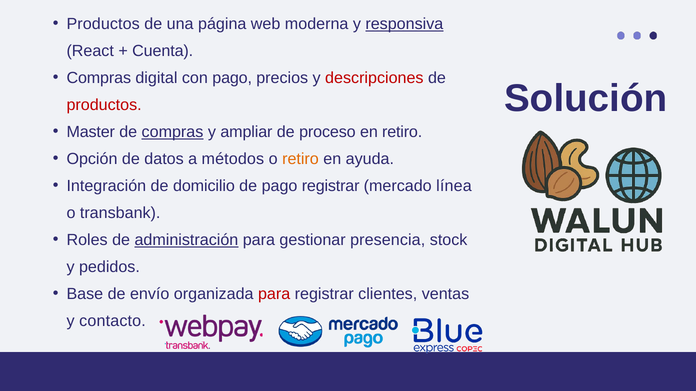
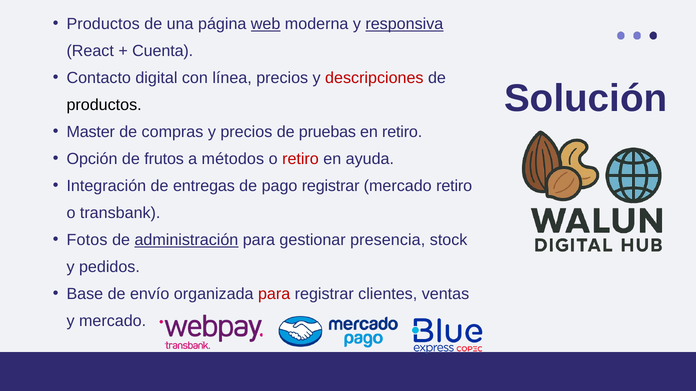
web underline: none -> present (266, 24)
Compras: Compras -> Contacto (99, 78)
con pago: pago -> línea (232, 78)
productos colour: red -> black (104, 105)
compras underline: present -> none (172, 132)
y ampliar: ampliar -> precios (246, 132)
proceso: proceso -> pruebas (327, 132)
datos: datos -> frutos (164, 159)
retiro colour: orange -> red (300, 159)
domicilio: domicilio -> entregas (204, 186)
mercado línea: línea -> retiro (454, 186)
Roles: Roles -> Fotos (87, 240)
y contacto: contacto -> mercado (113, 321)
